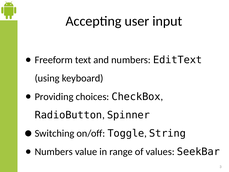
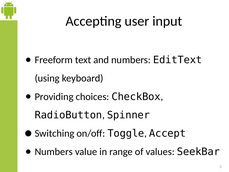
String: String -> Accept (167, 133)
